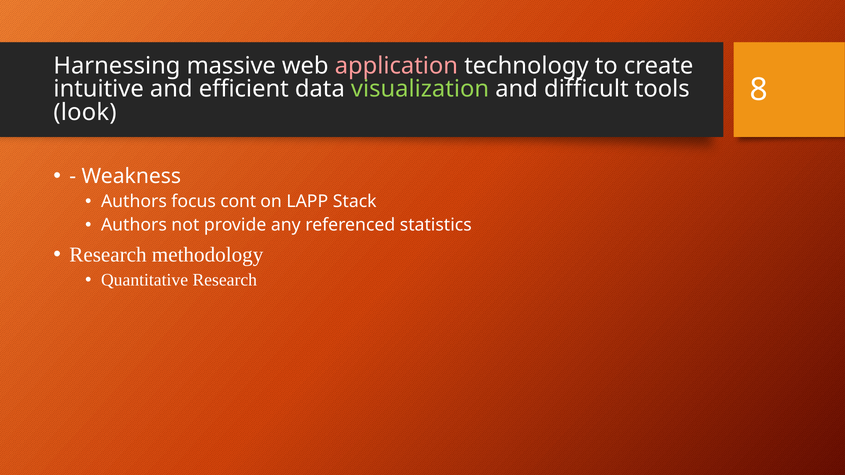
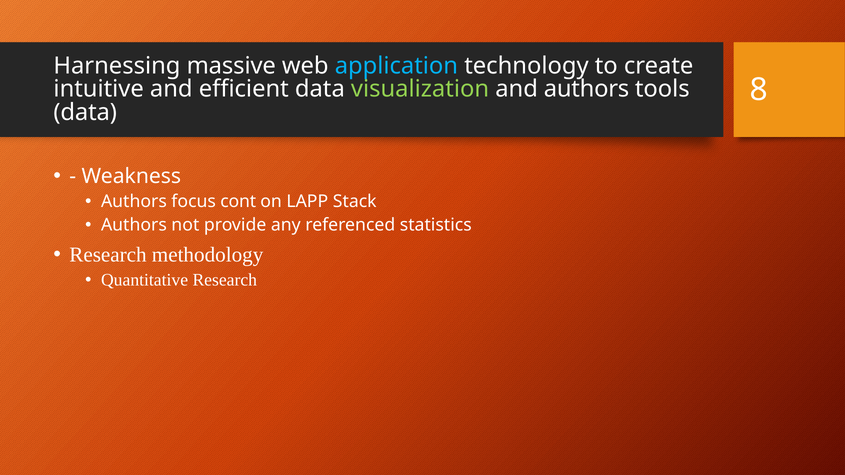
application colour: pink -> light blue (396, 66)
and difficult: difficult -> authors (587, 89)
look: look -> data (85, 112)
